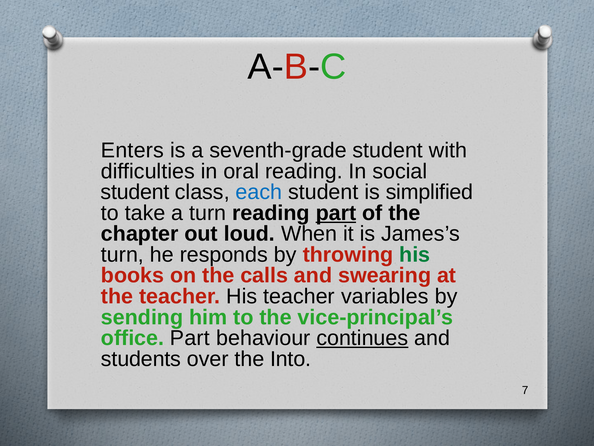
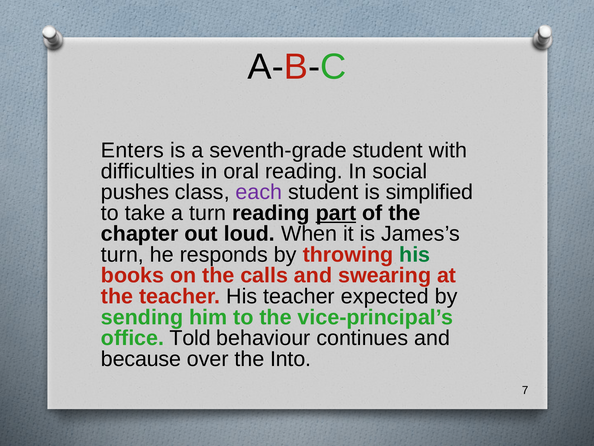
student: student -> pushes (135, 192)
each colour: blue -> purple (259, 192)
variables: variables -> expected (385, 296)
office Part: Part -> Told (190, 338)
continues underline: present -> none (362, 338)
students: students -> because (141, 359)
